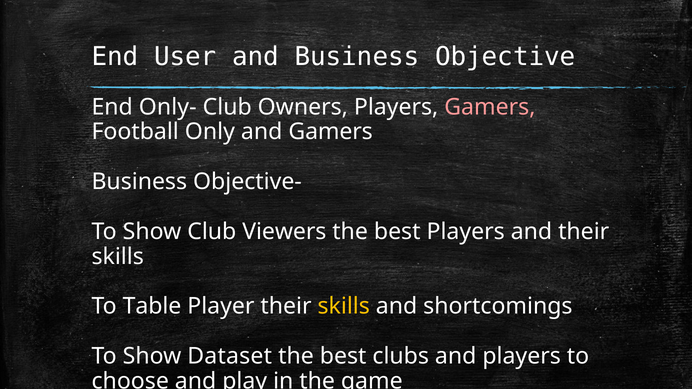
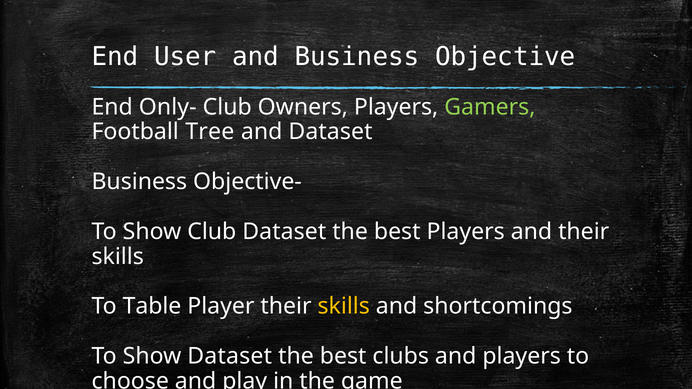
Gamers colour: pink -> light green (490, 107)
Only: Only -> Tree (210, 132)
and Gamers: Gamers -> Dataset (330, 132)
Club Viewers: Viewers -> Dataset (284, 232)
